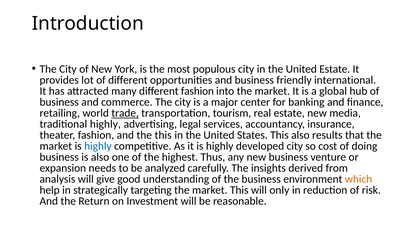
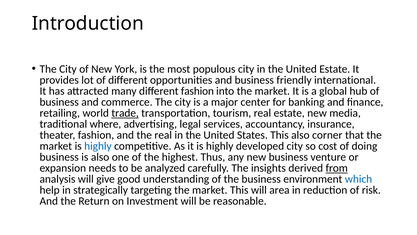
traditional highly: highly -> where (105, 124)
the this: this -> real (163, 135)
results: results -> corner (327, 135)
from underline: none -> present (337, 168)
which colour: orange -> blue (359, 179)
only: only -> area (279, 190)
